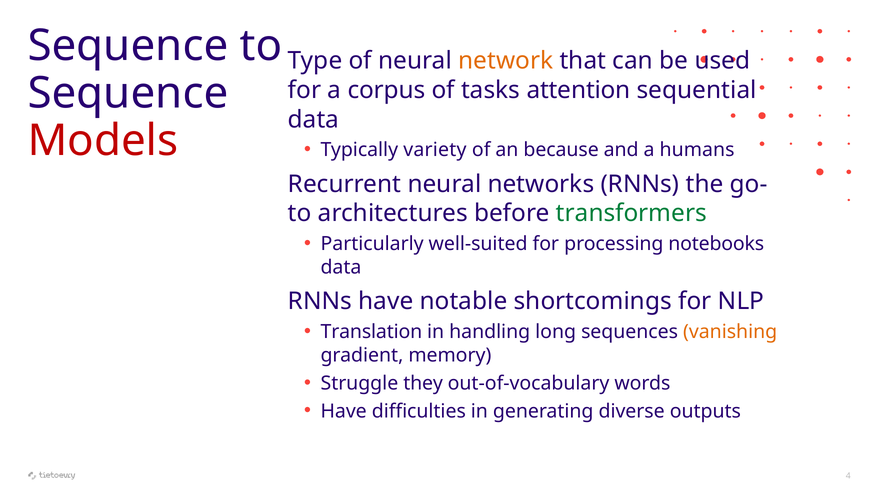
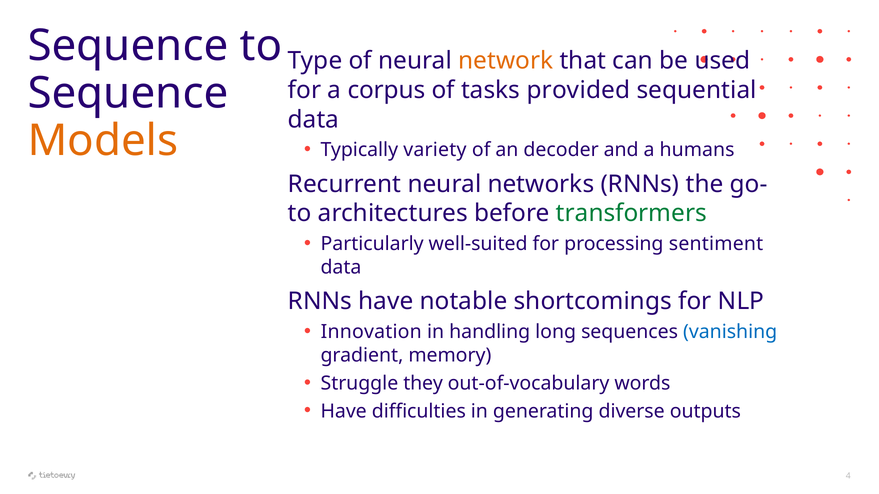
attention: attention -> provided (578, 90)
Models colour: red -> orange (103, 141)
because: because -> decoder (561, 150)
notebooks: notebooks -> sentiment (716, 244)
Translation: Translation -> Innovation (371, 332)
vanishing colour: orange -> blue (730, 332)
